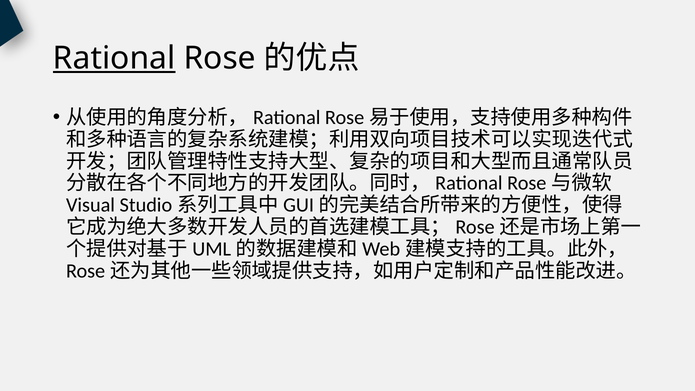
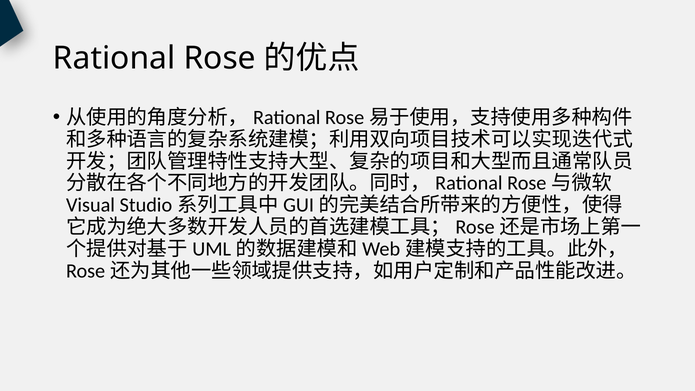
Rational underline: present -> none (114, 58)
